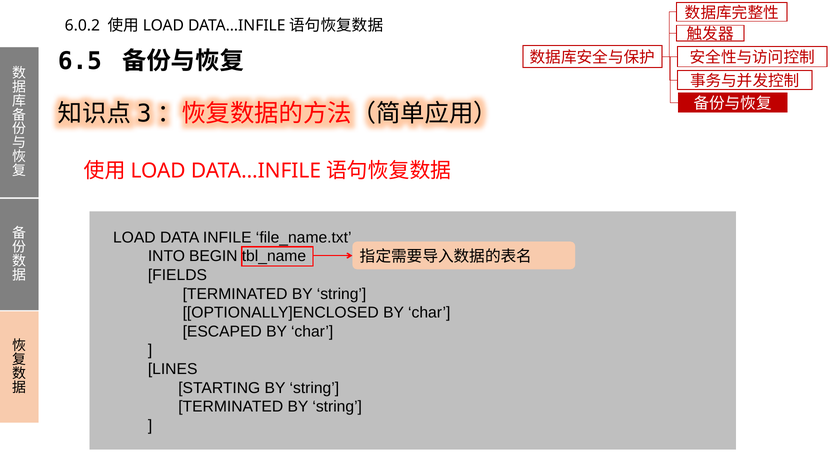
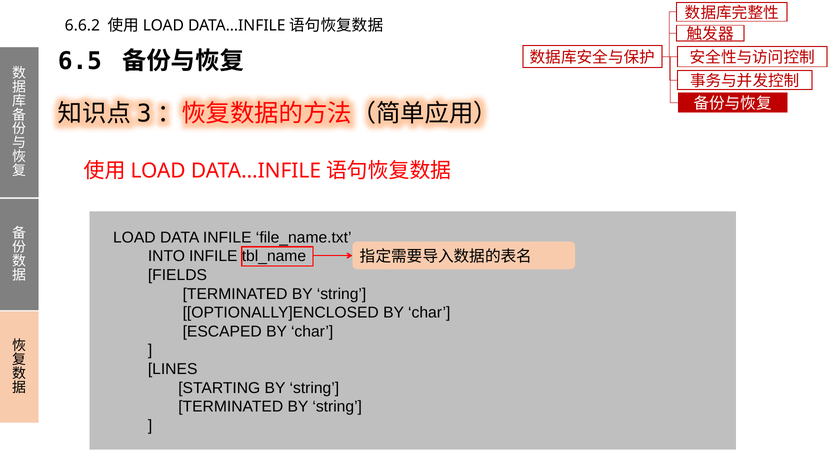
6.0.2: 6.0.2 -> 6.6.2 (82, 25)
INTO BEGIN: BEGIN -> INFILE (213, 256)
